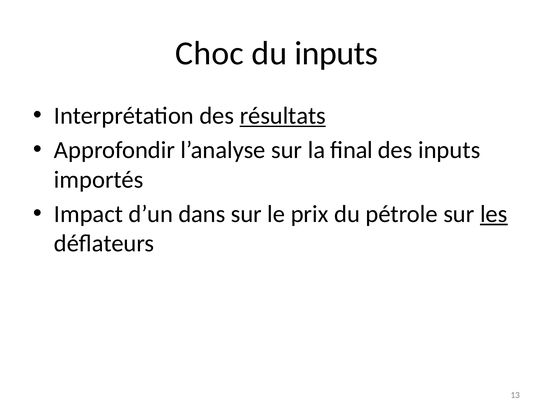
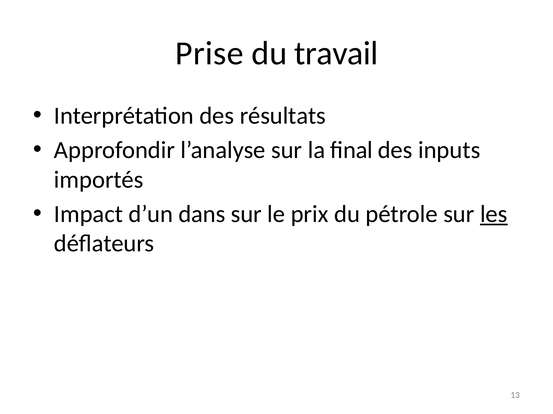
Choc: Choc -> Prise (209, 54)
du inputs: inputs -> travail (336, 54)
résultats underline: present -> none (283, 116)
